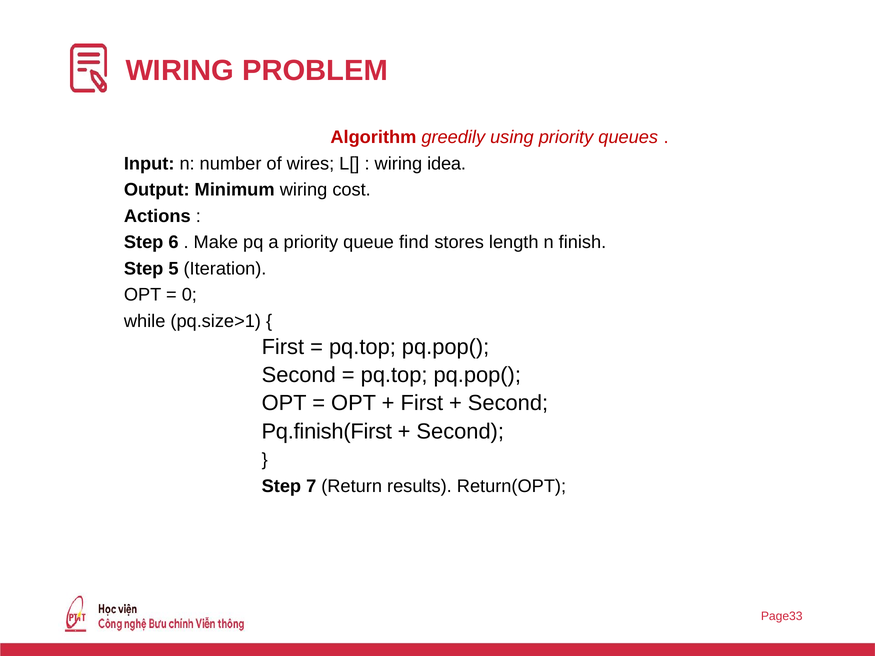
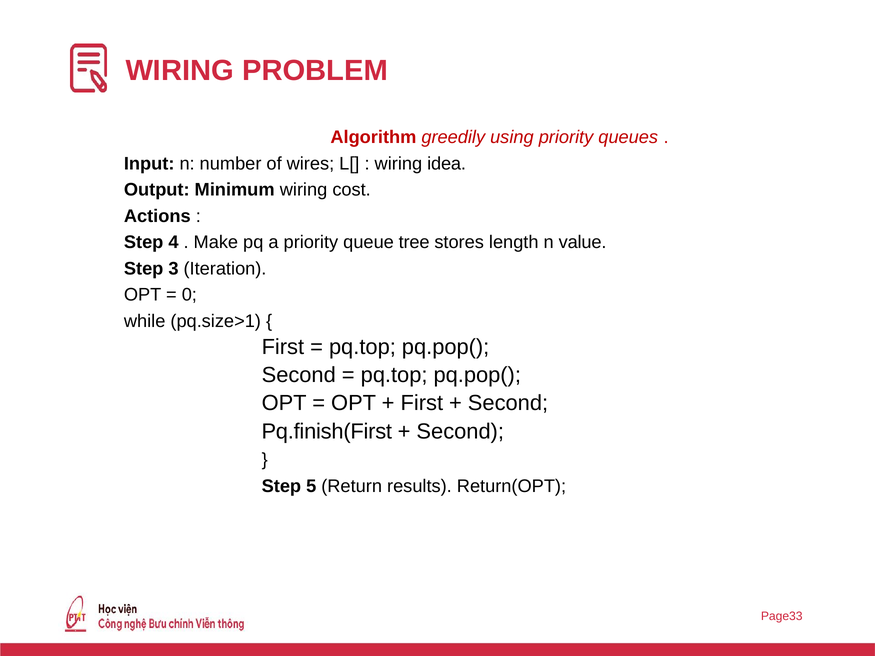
6: 6 -> 4 (173, 242)
find: find -> tree (414, 242)
finish: finish -> value (583, 242)
5: 5 -> 3 (173, 269)
7: 7 -> 5 (311, 486)
